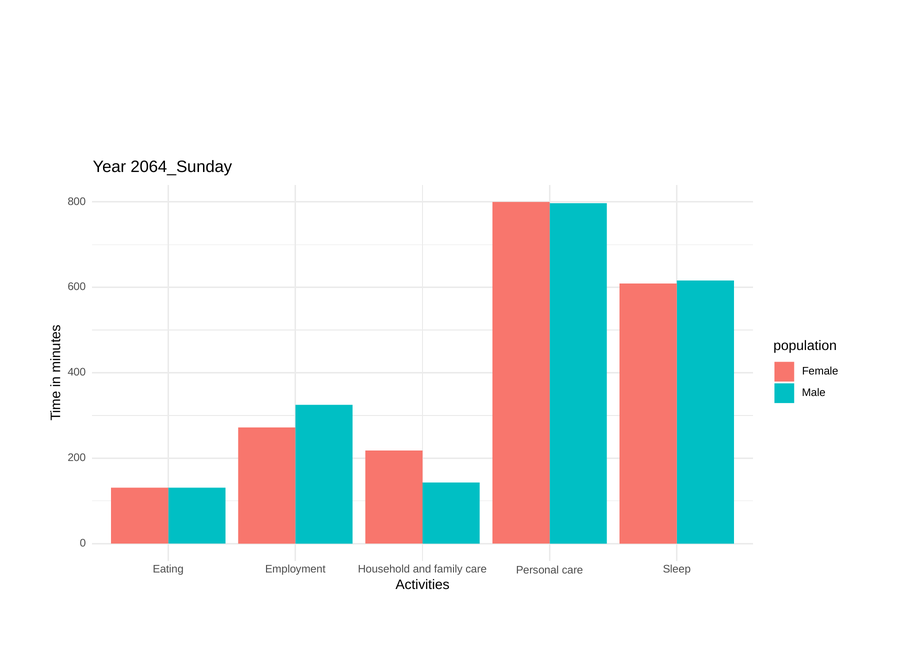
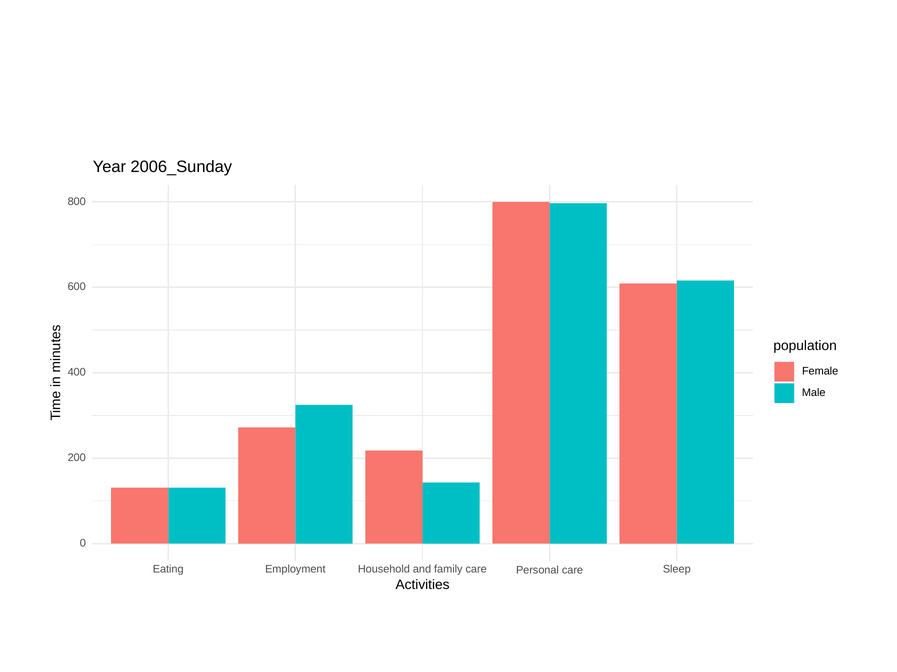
2064_Sunday: 2064_Sunday -> 2006_Sunday (181, 167)
